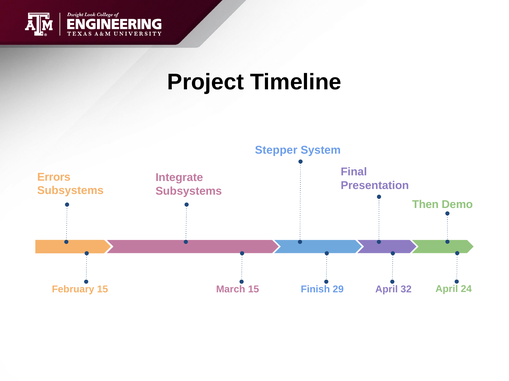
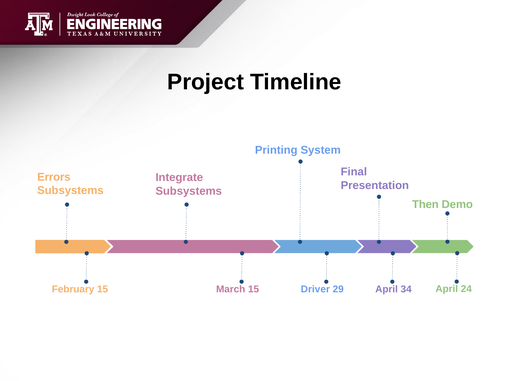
Stepper: Stepper -> Printing (276, 150)
Finish: Finish -> Driver (315, 290)
32: 32 -> 34 (406, 290)
